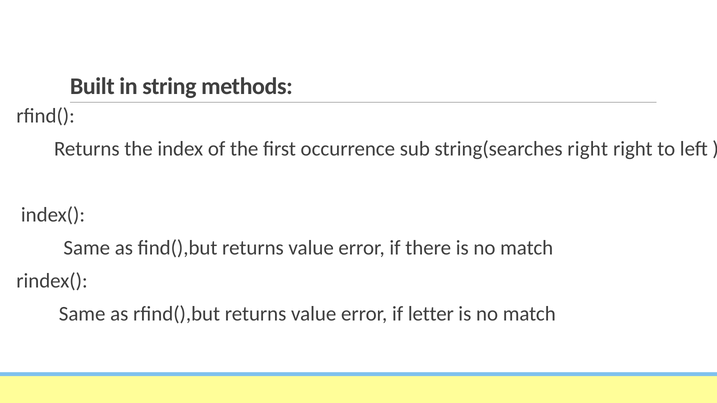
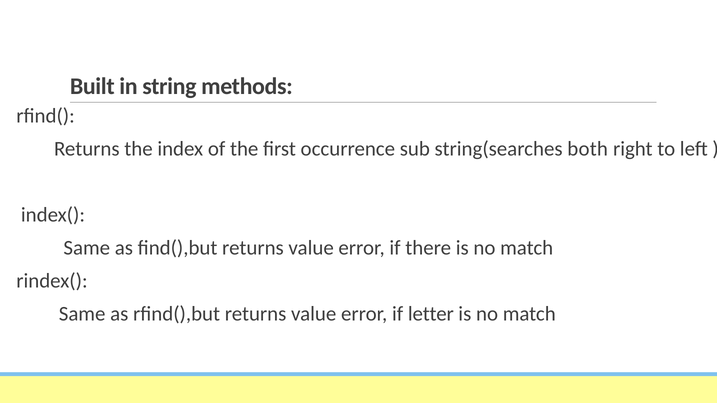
string(searches right: right -> both (588, 149)
